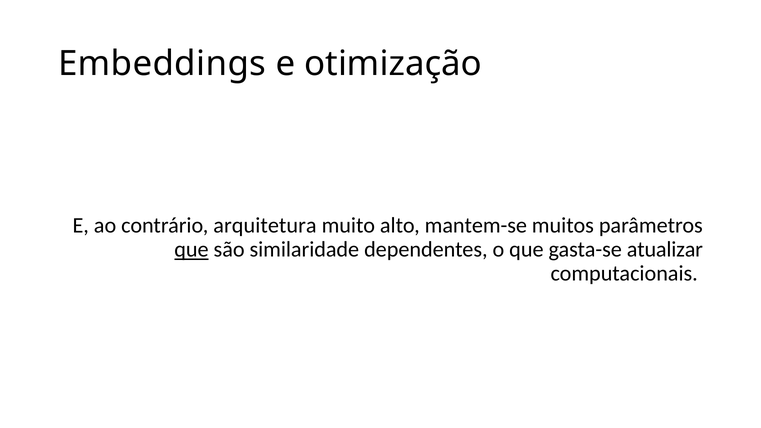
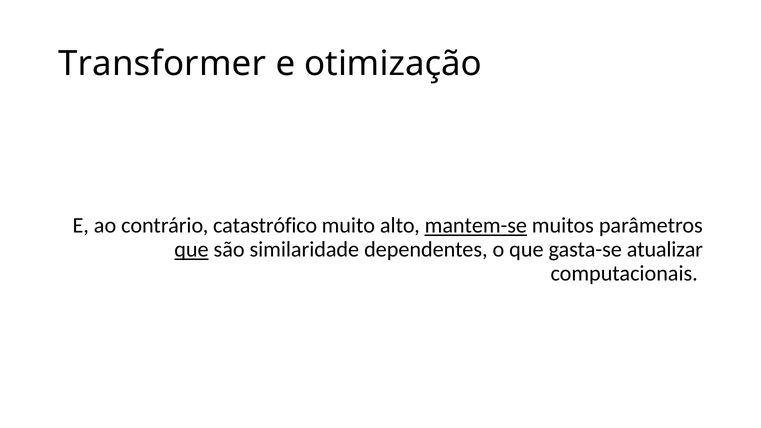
Embeddings: Embeddings -> Transformer (162, 64)
arquitetura: arquitetura -> catastrófico (265, 226)
mantem-se underline: none -> present (476, 226)
